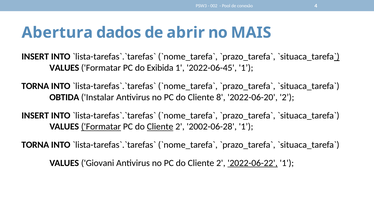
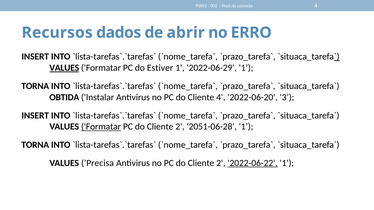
Abertura: Abertura -> Recursos (57, 33)
MAIS: MAIS -> ERRO (251, 33)
VALUES underline: none -> present (64, 68)
Exibida: Exibida -> Estiver (160, 68)
2022-06-45: 2022-06-45 -> 2022-06-29 (212, 68)
Cliente 8: 8 -> 4 (221, 97)
2022-06-20 2: 2 -> 3 (287, 97)
Cliente underline: present -> none (160, 127)
2002-06-28: 2002-06-28 -> 2051-06-28 (212, 127)
Giovani: Giovani -> Precisa (98, 163)
